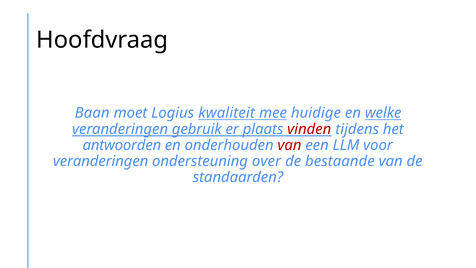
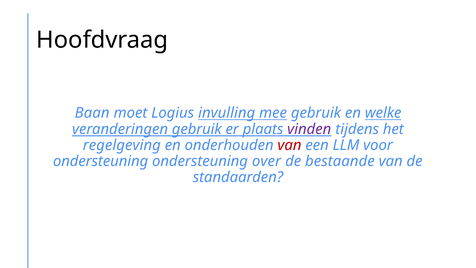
kwaliteit: kwaliteit -> invulling (227, 113)
mee huidige: huidige -> gebruik (316, 113)
vinden colour: red -> purple (309, 129)
antwoorden: antwoorden -> regelgeving (122, 145)
veranderingen: veranderingen -> ondersteuning (101, 161)
